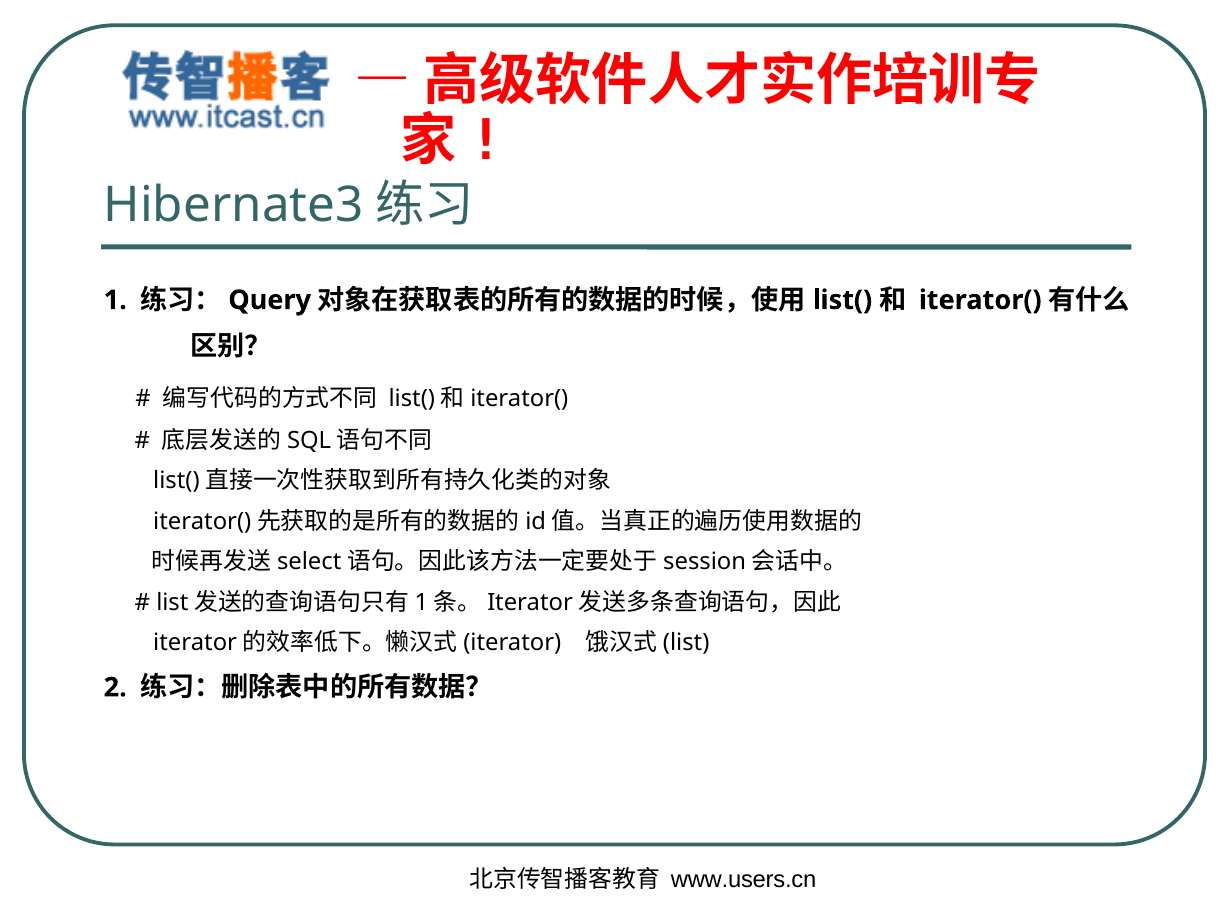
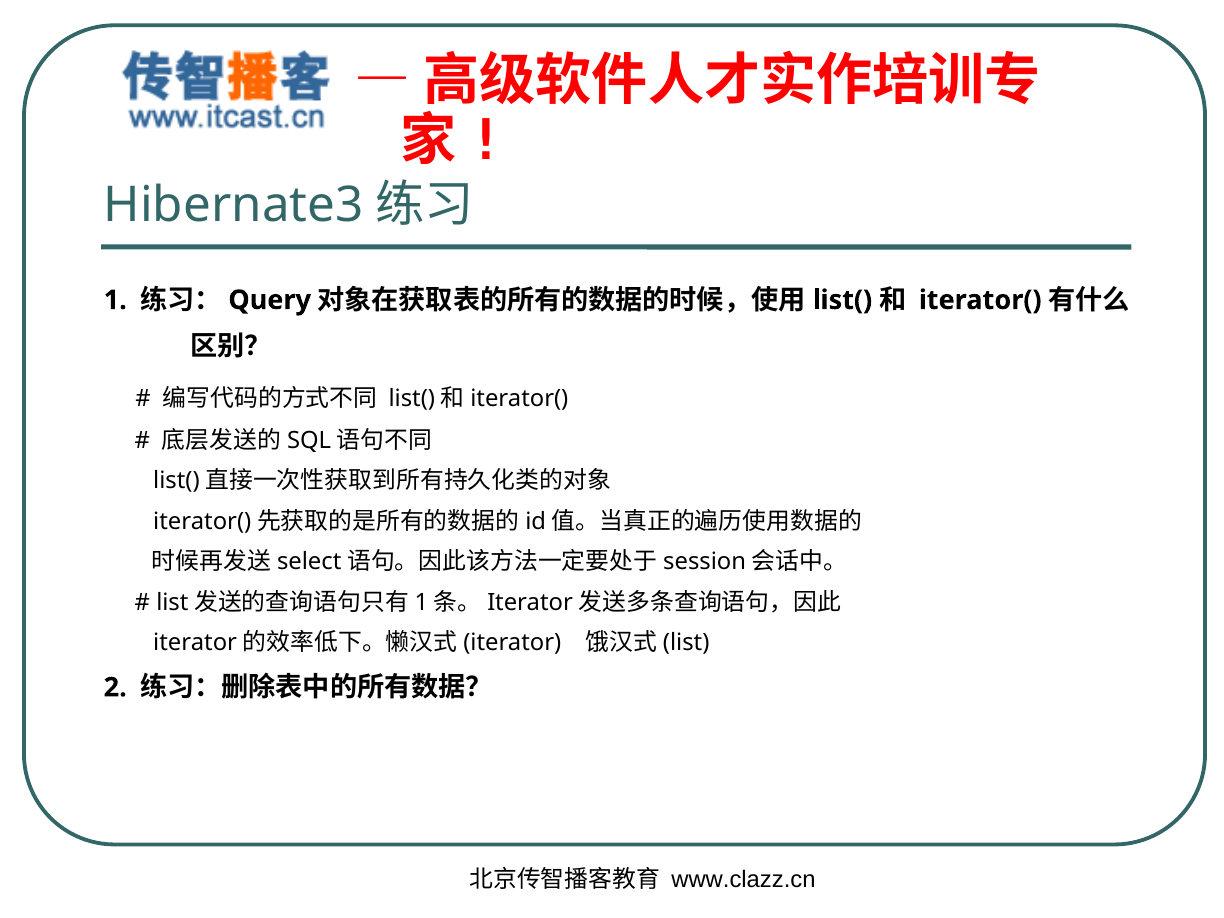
www.users.cn: www.users.cn -> www.clazz.cn (743, 879)
